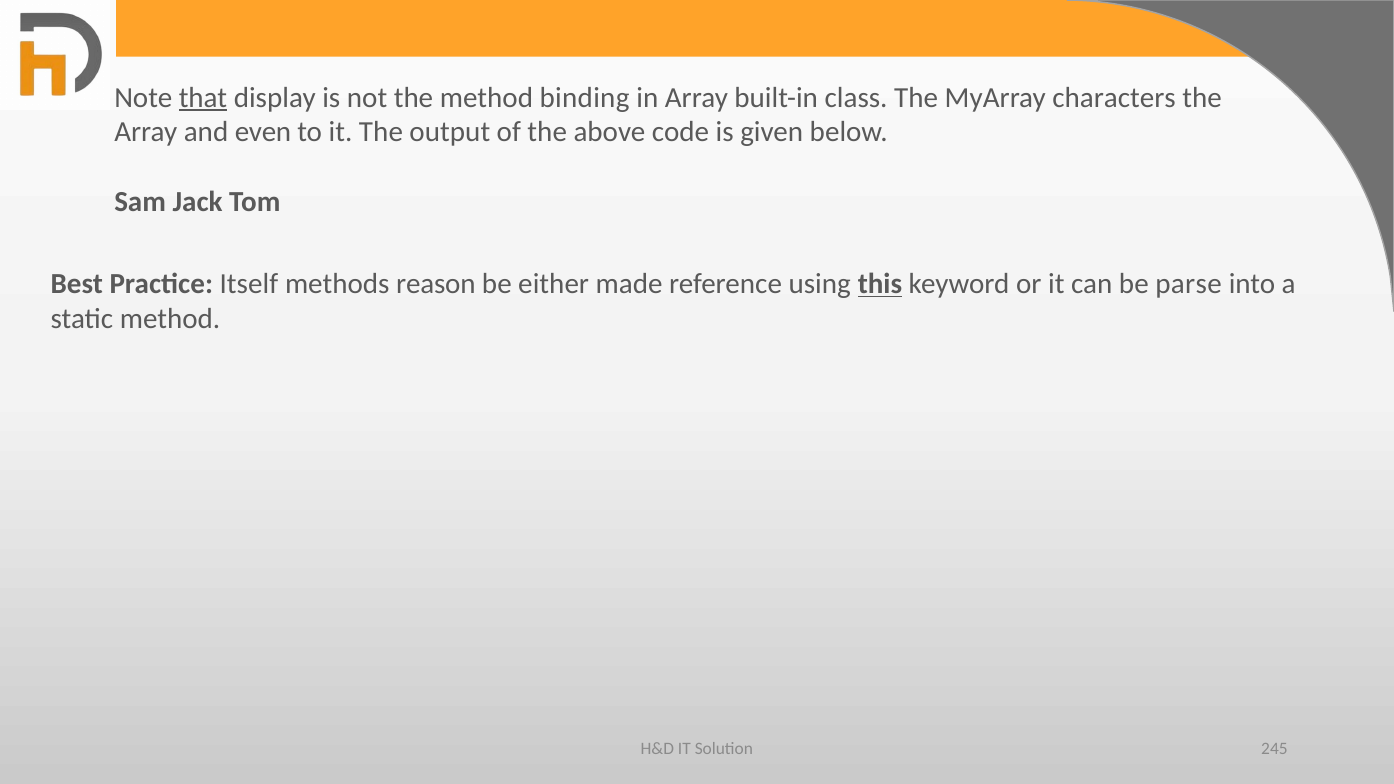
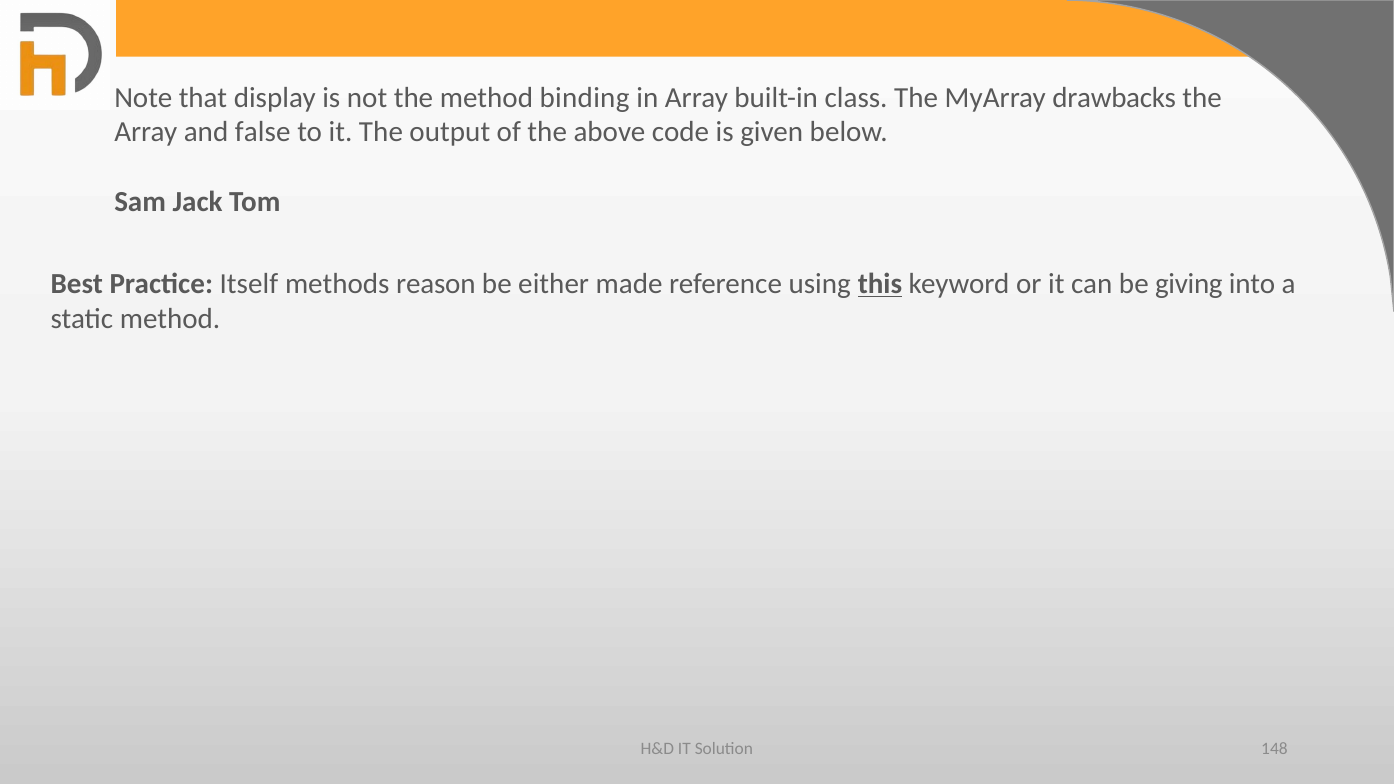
that underline: present -> none (203, 98)
characters: characters -> drawbacks (1114, 98)
even: even -> false (263, 132)
parse: parse -> giving (1189, 284)
245: 245 -> 148 (1274, 749)
